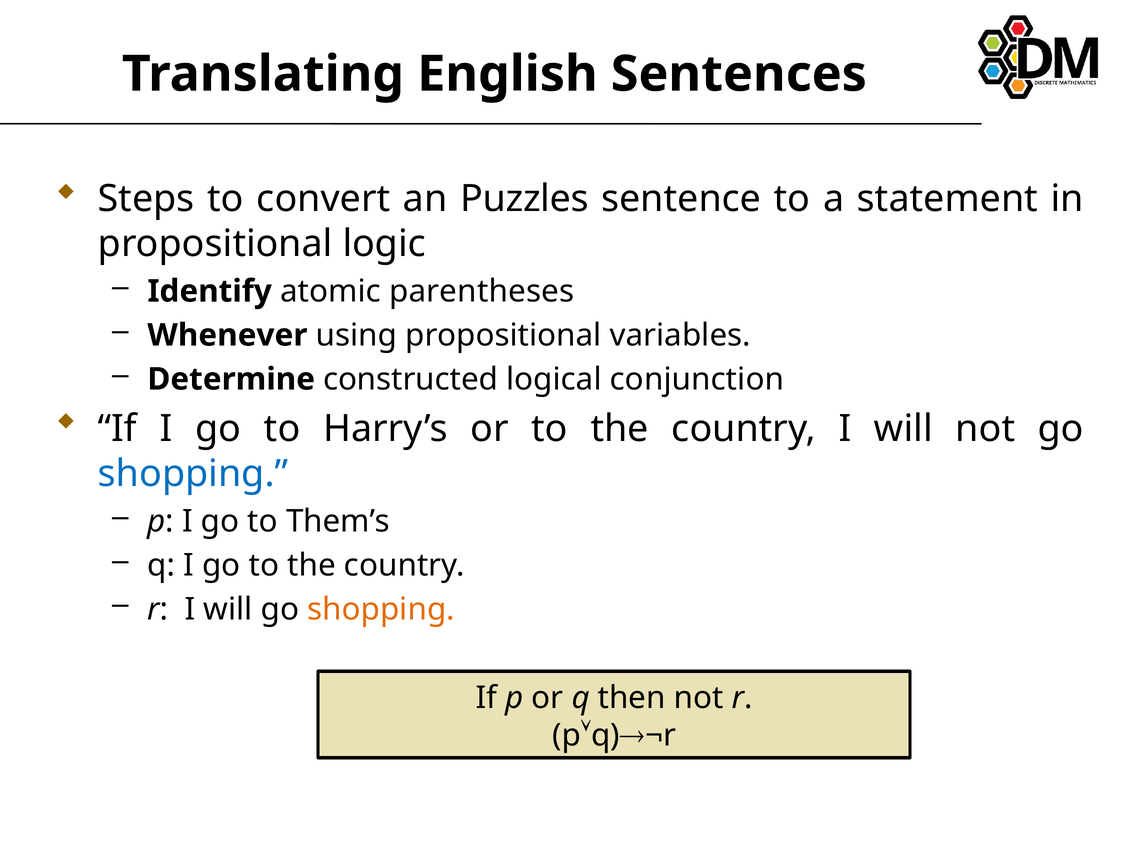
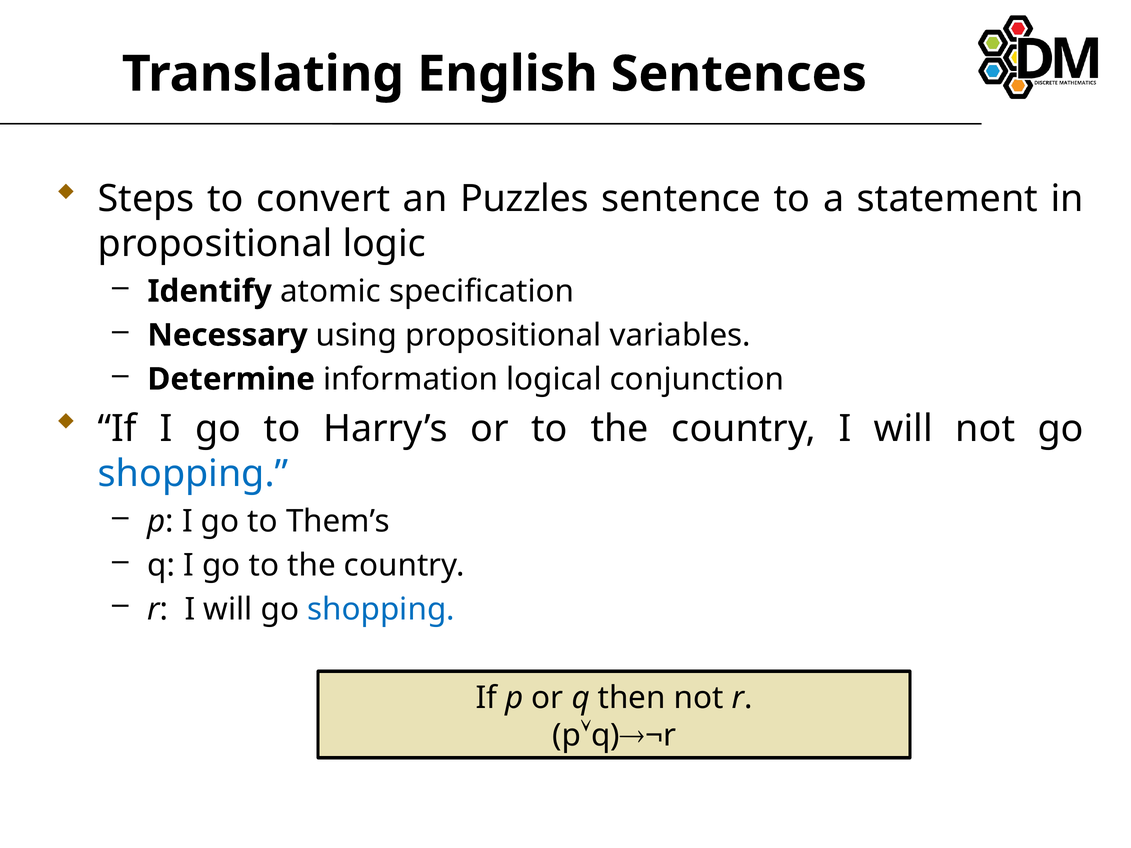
parentheses: parentheses -> specification (482, 291)
Whenever: Whenever -> Necessary (228, 335)
constructed: constructed -> information (411, 379)
shopping colour: orange -> blue (381, 609)
